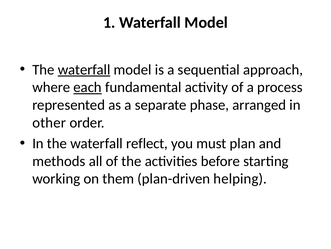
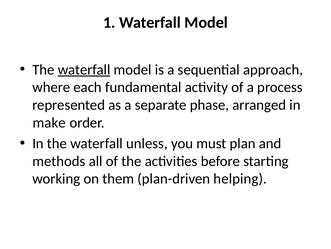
each underline: present -> none (88, 87)
other: other -> make (49, 122)
reflect: reflect -> unless (147, 143)
